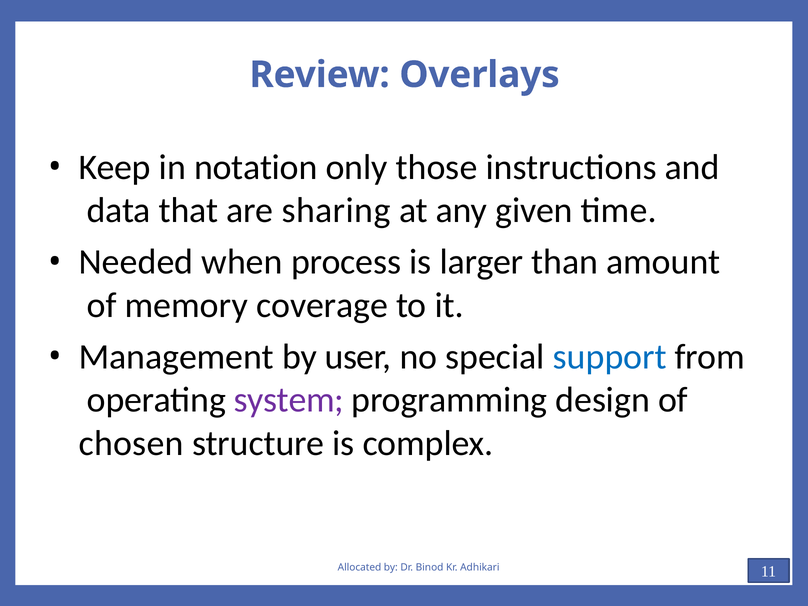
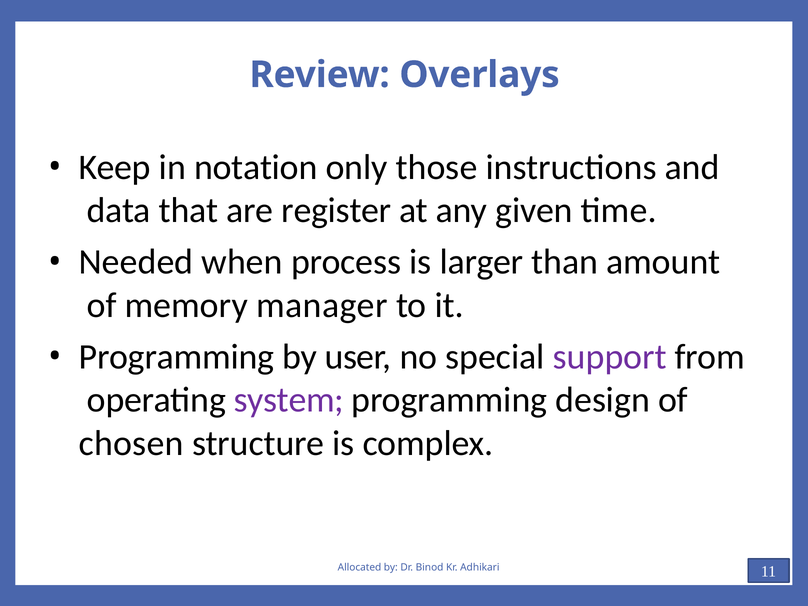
sharing: sharing -> register (336, 210)
coverage: coverage -> manager (322, 305)
Management: Management -> Programming (176, 357)
support colour: blue -> purple (610, 357)
